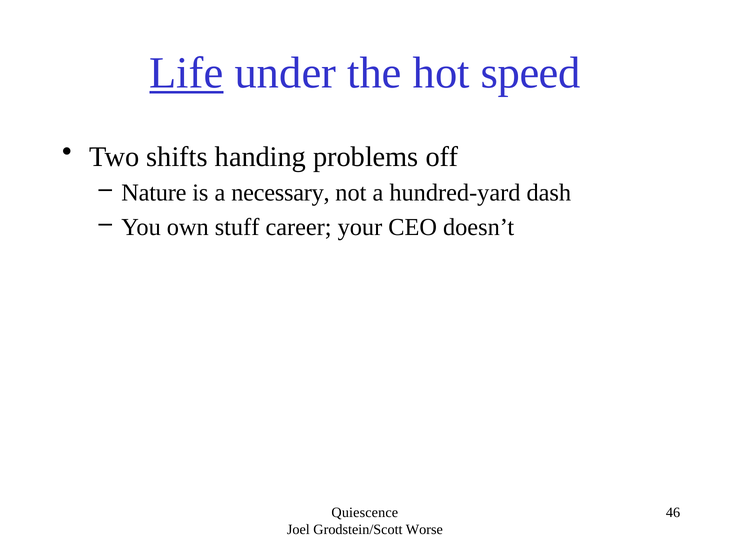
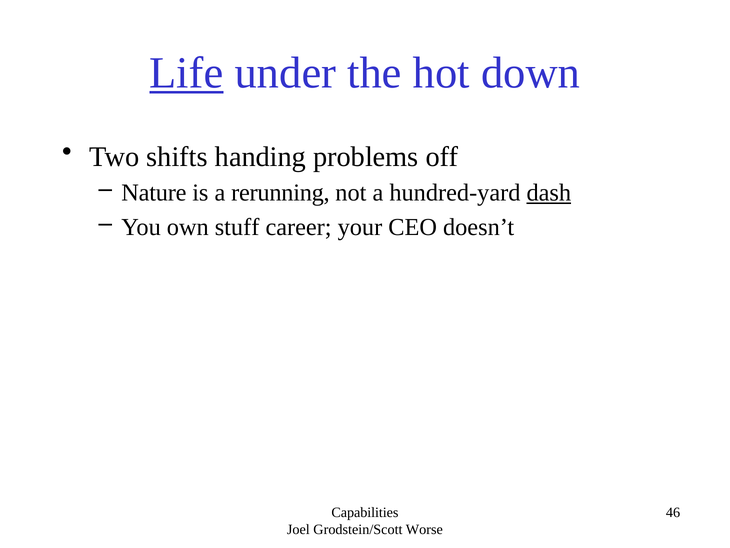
speed: speed -> down (531, 73)
necessary: necessary -> rerunning (280, 193)
dash underline: none -> present (549, 193)
Quiescence: Quiescence -> Capabilities (365, 512)
